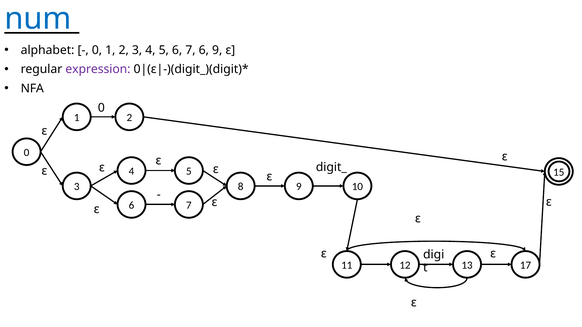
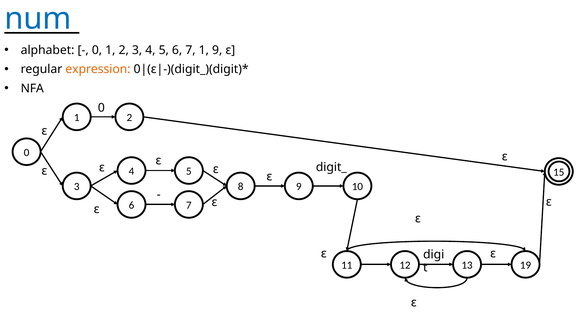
7 6: 6 -> 1 (204, 50)
expression colour: purple -> orange (98, 69)
17: 17 -> 19 (526, 265)
